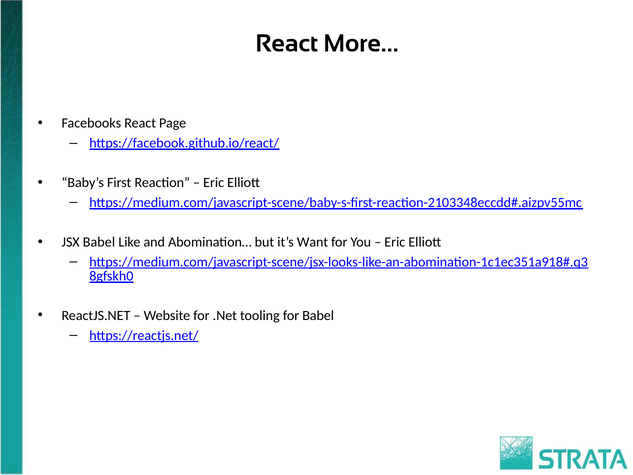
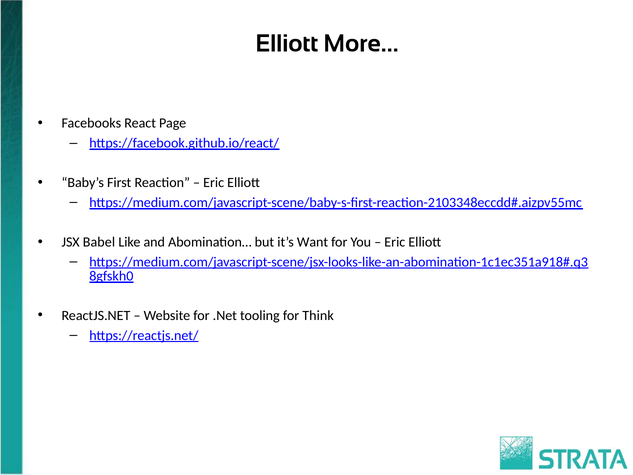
React: React -> Elliott (287, 43)
for Babel: Babel -> Think (318, 316)
